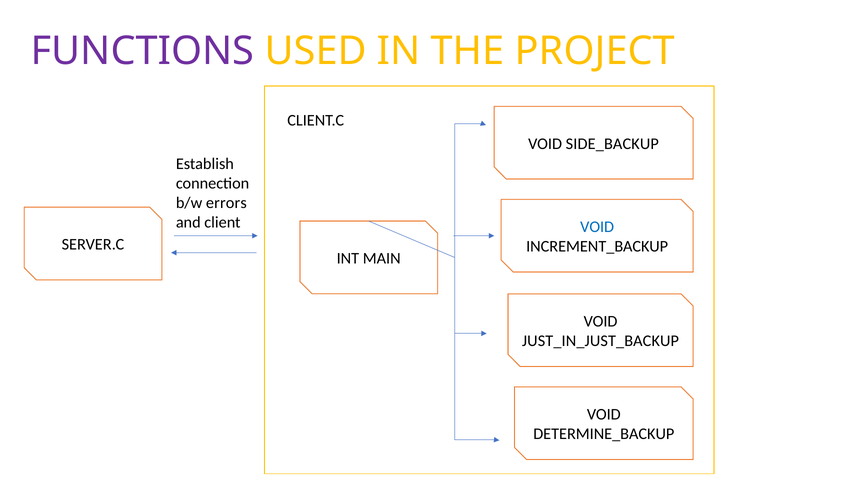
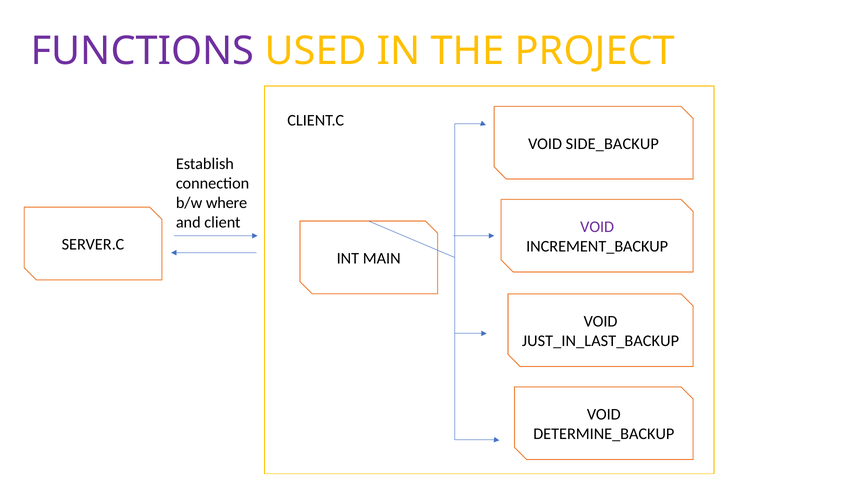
errors: errors -> where (227, 203)
VOID colour: blue -> purple (597, 227)
JUST_IN_JUST_BACKUP: JUST_IN_JUST_BACKUP -> JUST_IN_LAST_BACKUP (600, 341)
